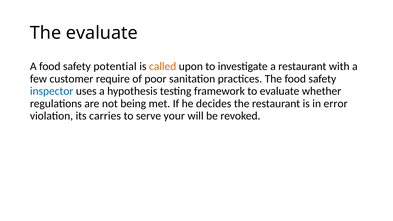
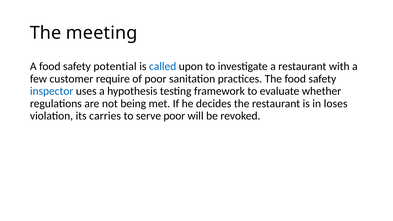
The evaluate: evaluate -> meeting (102, 33)
called colour: orange -> blue (163, 66)
error: error -> loses (336, 104)
serve your: your -> poor (174, 116)
